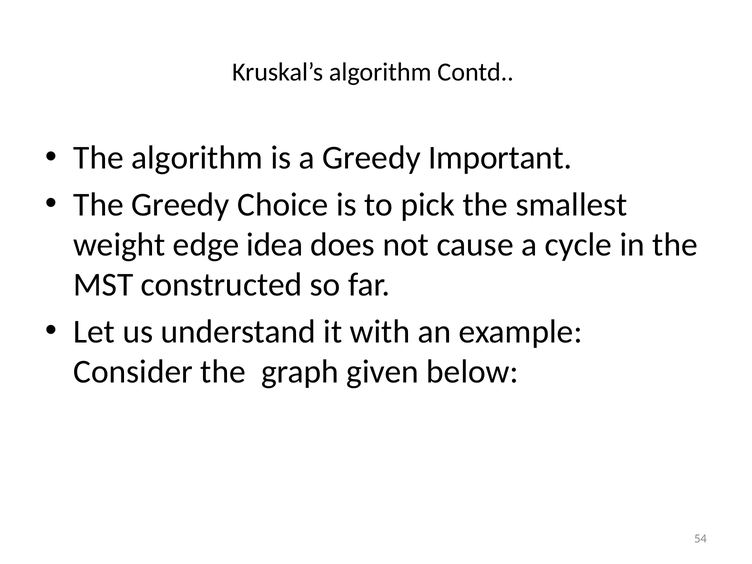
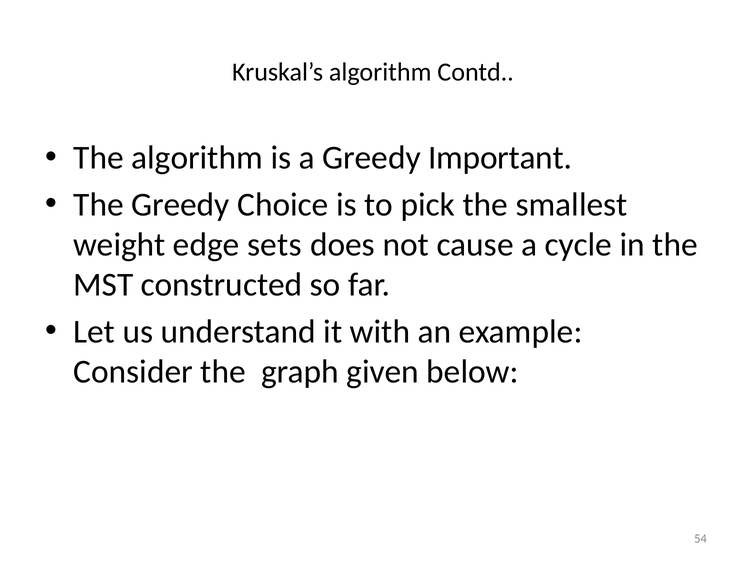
idea: idea -> sets (274, 245)
